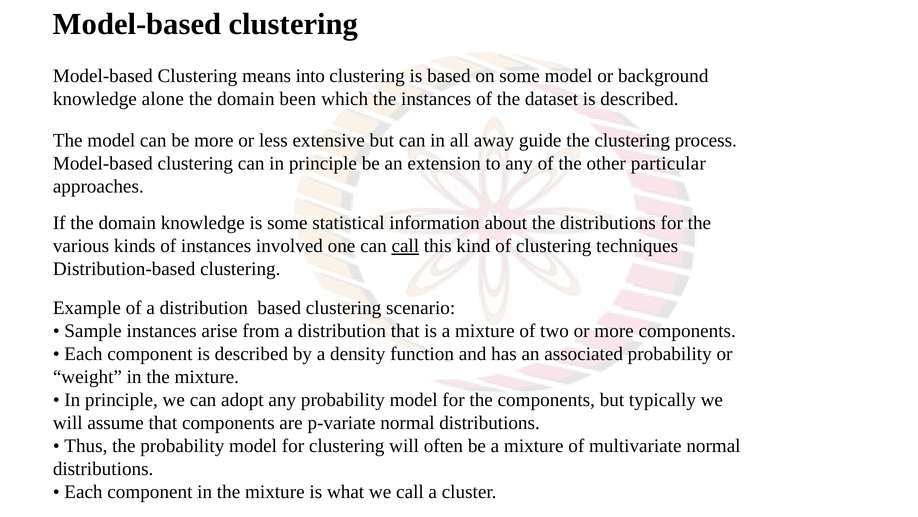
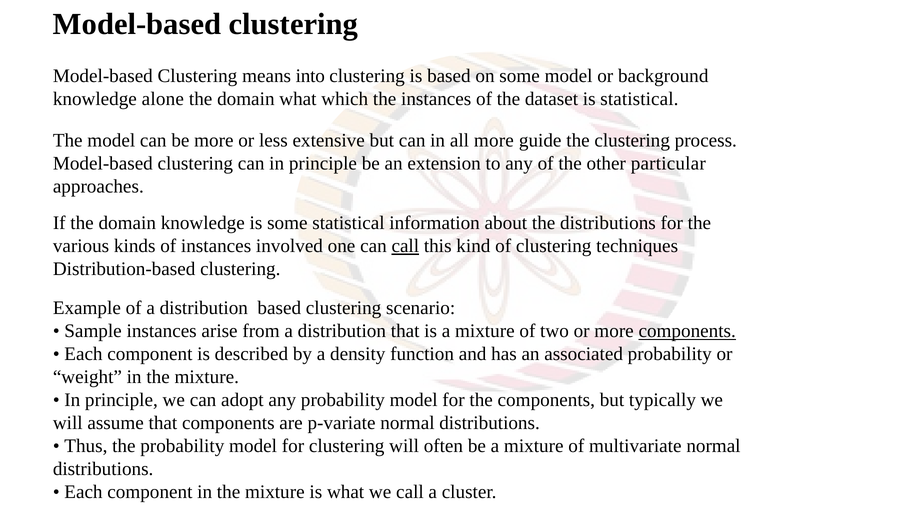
domain been: been -> what (298, 99)
dataset is described: described -> statistical (639, 99)
all away: away -> more (494, 140)
components underline: none -> present (687, 331)
